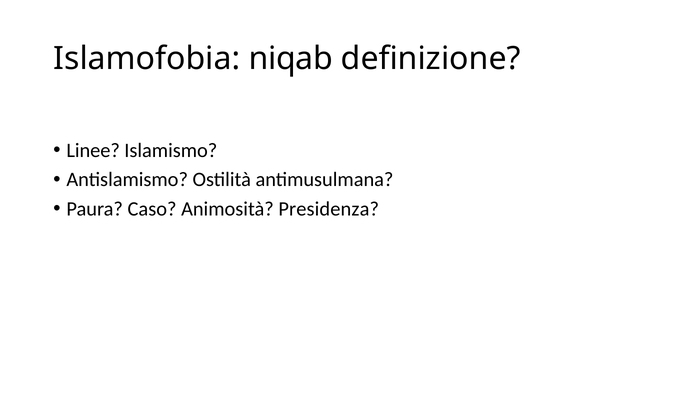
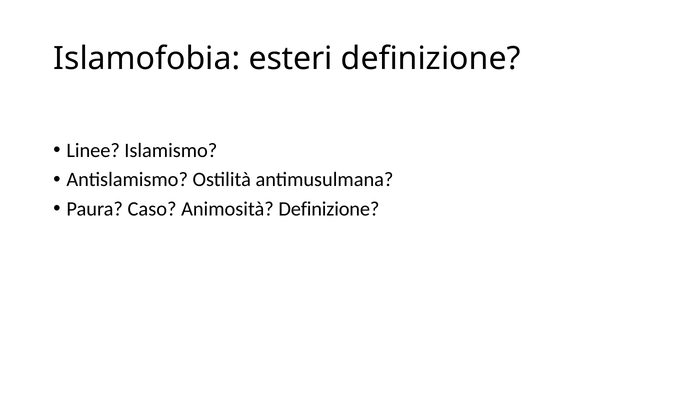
niqab: niqab -> esteri (291, 59)
Animosità Presidenza: Presidenza -> Definizione (329, 209)
